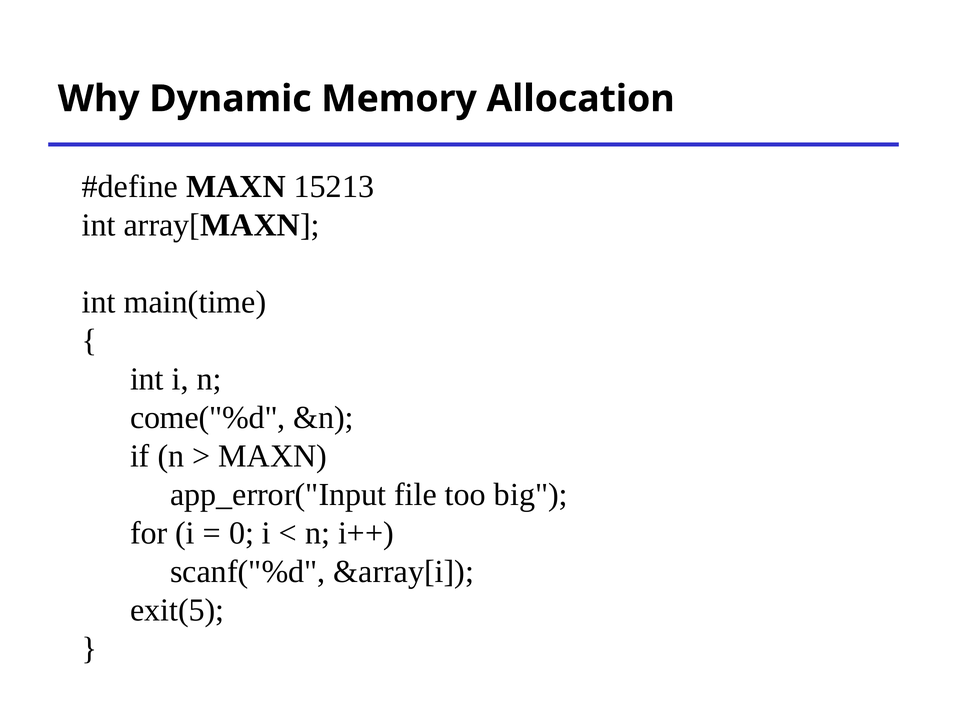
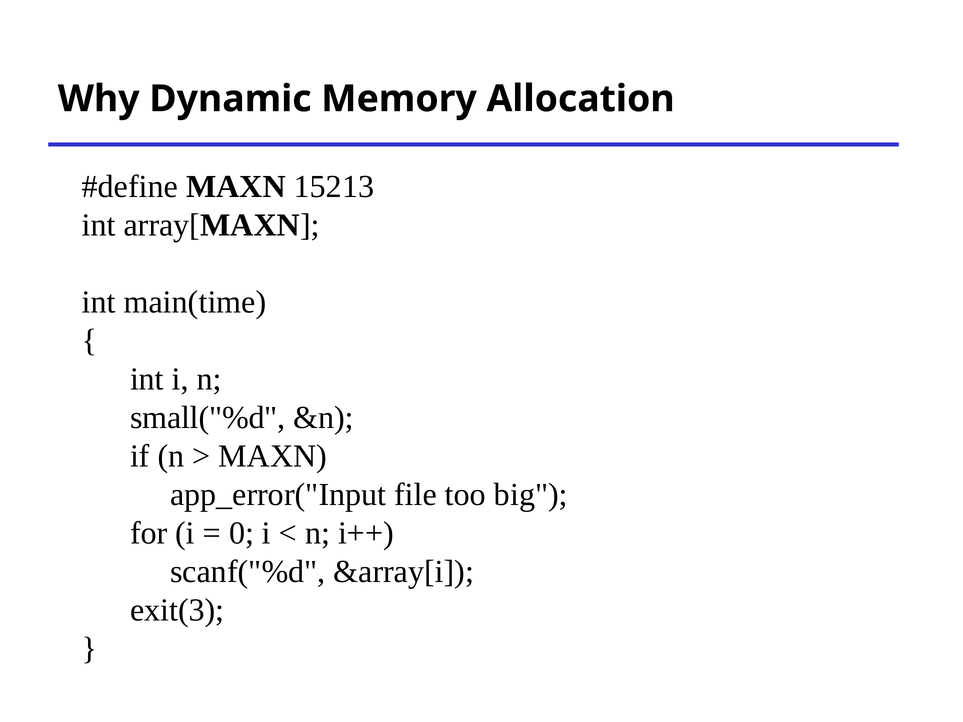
come("%d: come("%d -> small("%d (208, 418)
exit(5: exit(5 -> exit(3 (177, 611)
